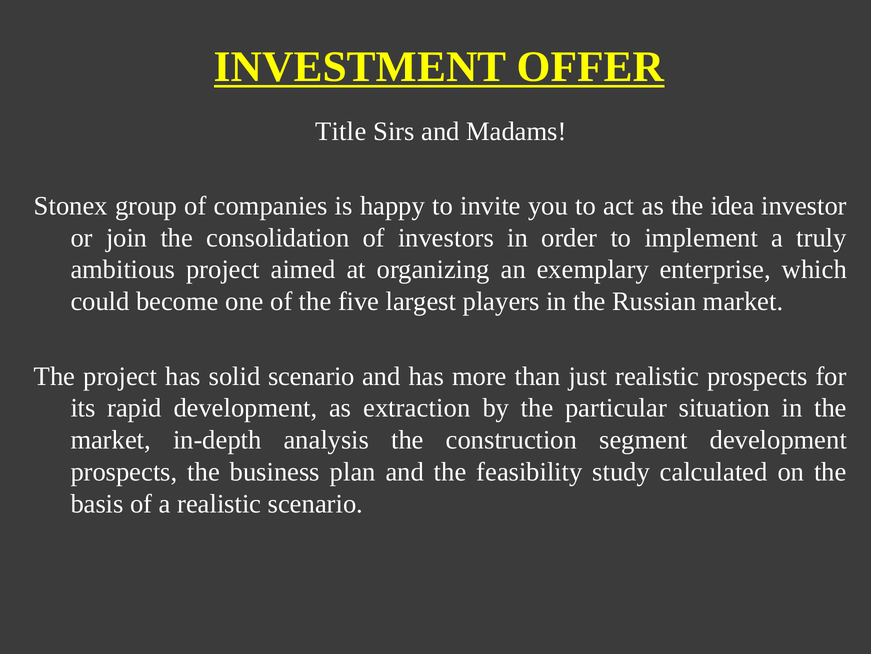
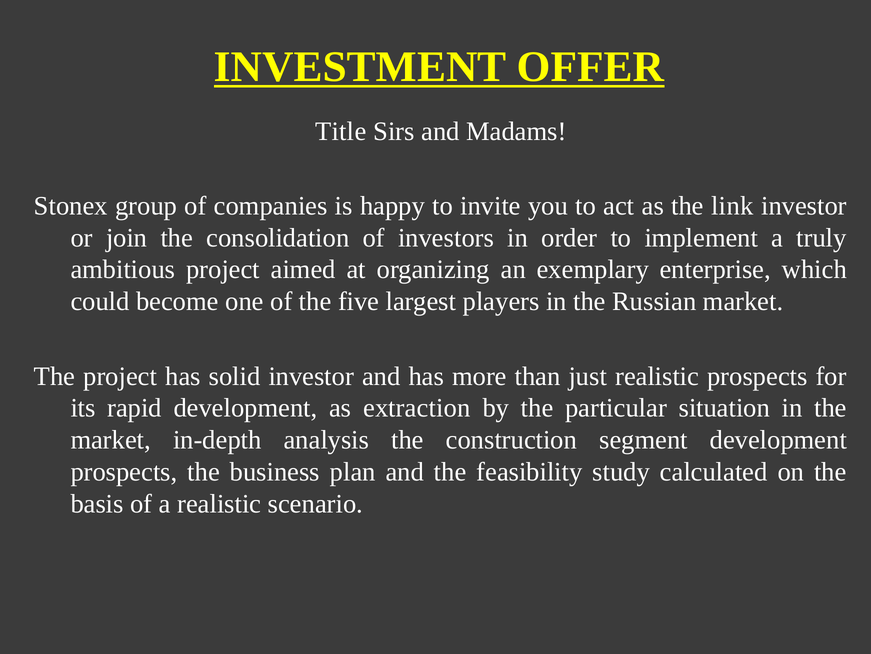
idea: idea -> link (732, 206)
solid scenario: scenario -> investor (311, 376)
